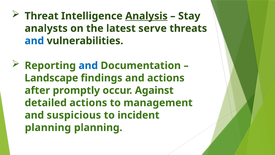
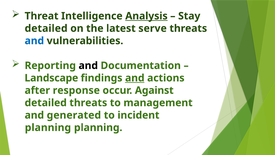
analysts: analysts -> detailed (46, 28)
and colour: blue -> black (88, 65)
and underline: none -> present (135, 78)
promptly: promptly -> response (76, 90)
detailed actions: actions -> threats (88, 103)
suspicious: suspicious -> generated (74, 115)
